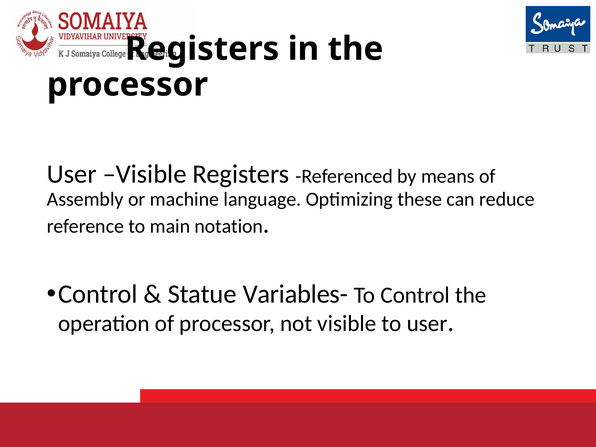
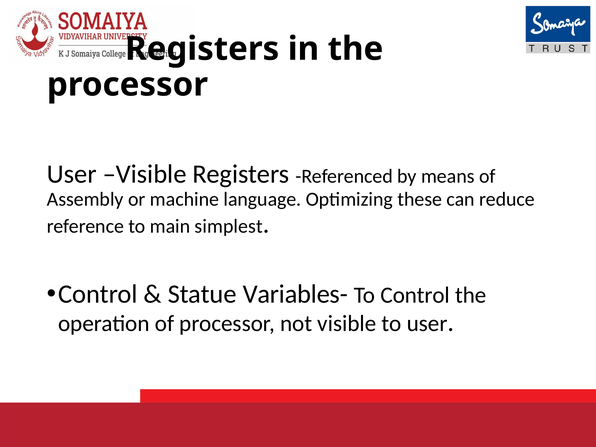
notation: notation -> simplest (229, 226)
